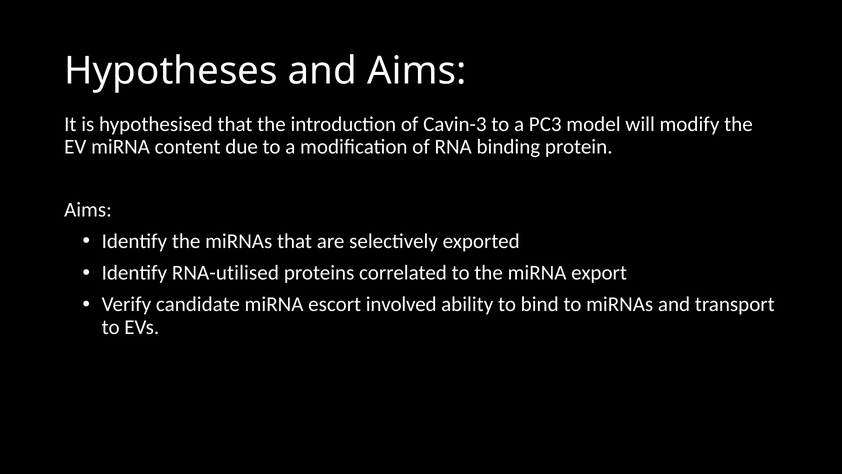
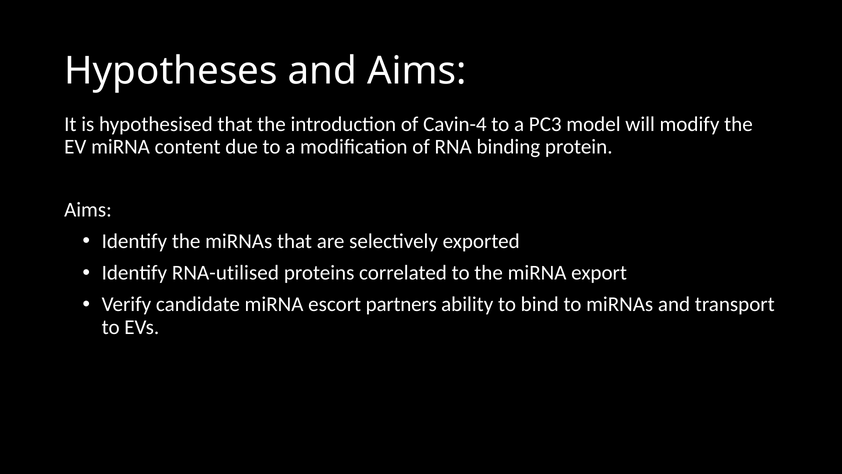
Cavin-3: Cavin-3 -> Cavin-4 (455, 124)
involved: involved -> partners (401, 304)
